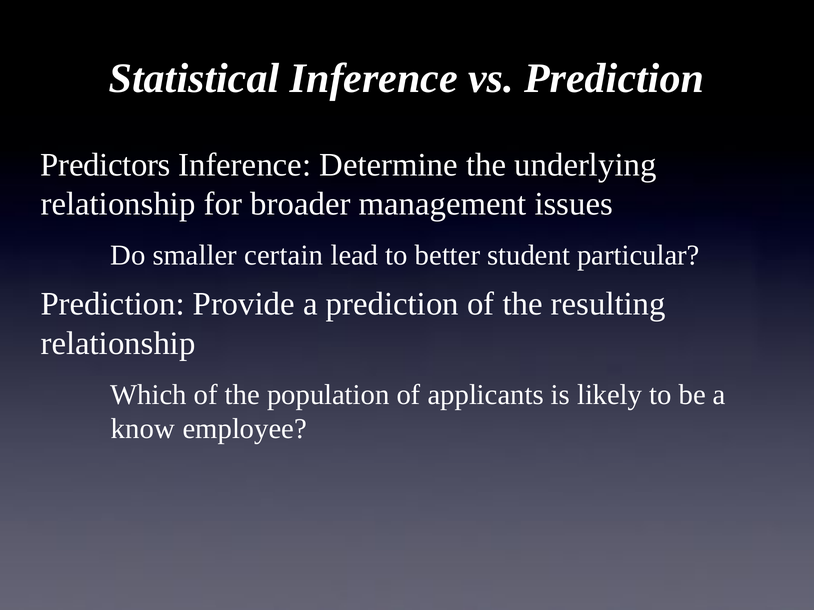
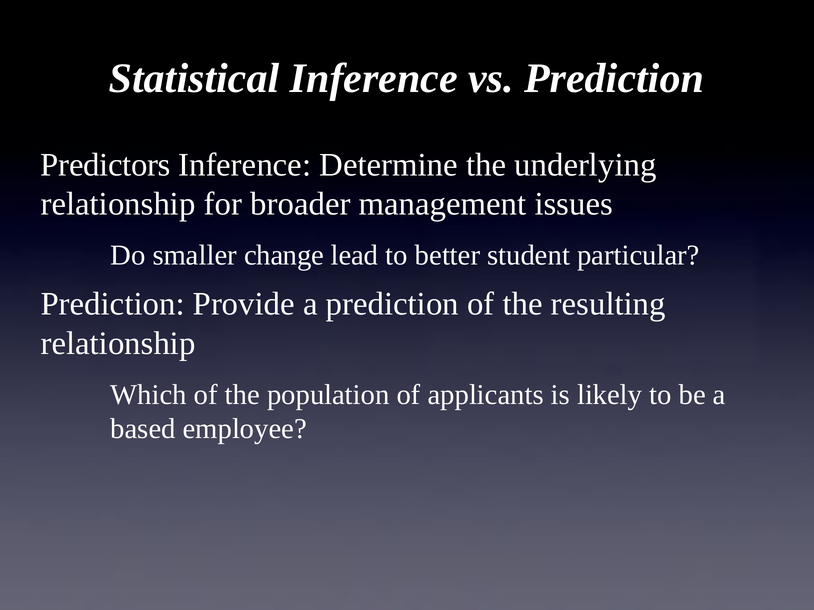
certain: certain -> change (284, 255)
know: know -> based (143, 429)
